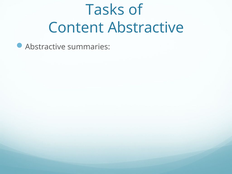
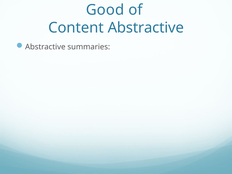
Tasks: Tasks -> Good (105, 10)
